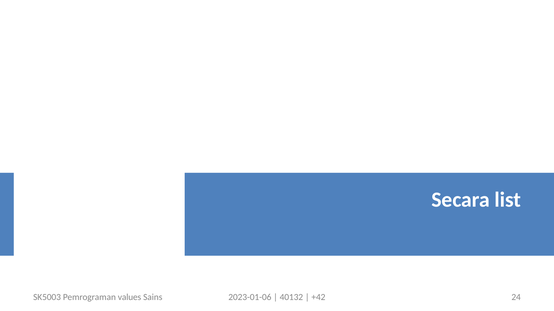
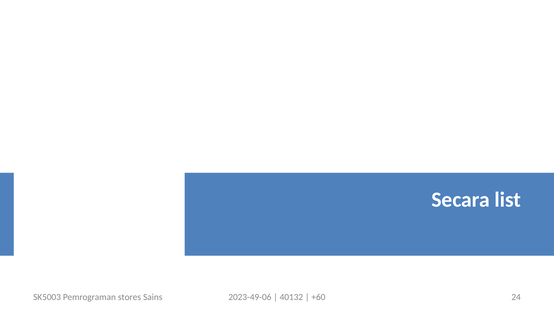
values: values -> stores (129, 298)
2023-01-06: 2023-01-06 -> 2023-49-06 (250, 298)
+42: +42 -> +60 (318, 298)
